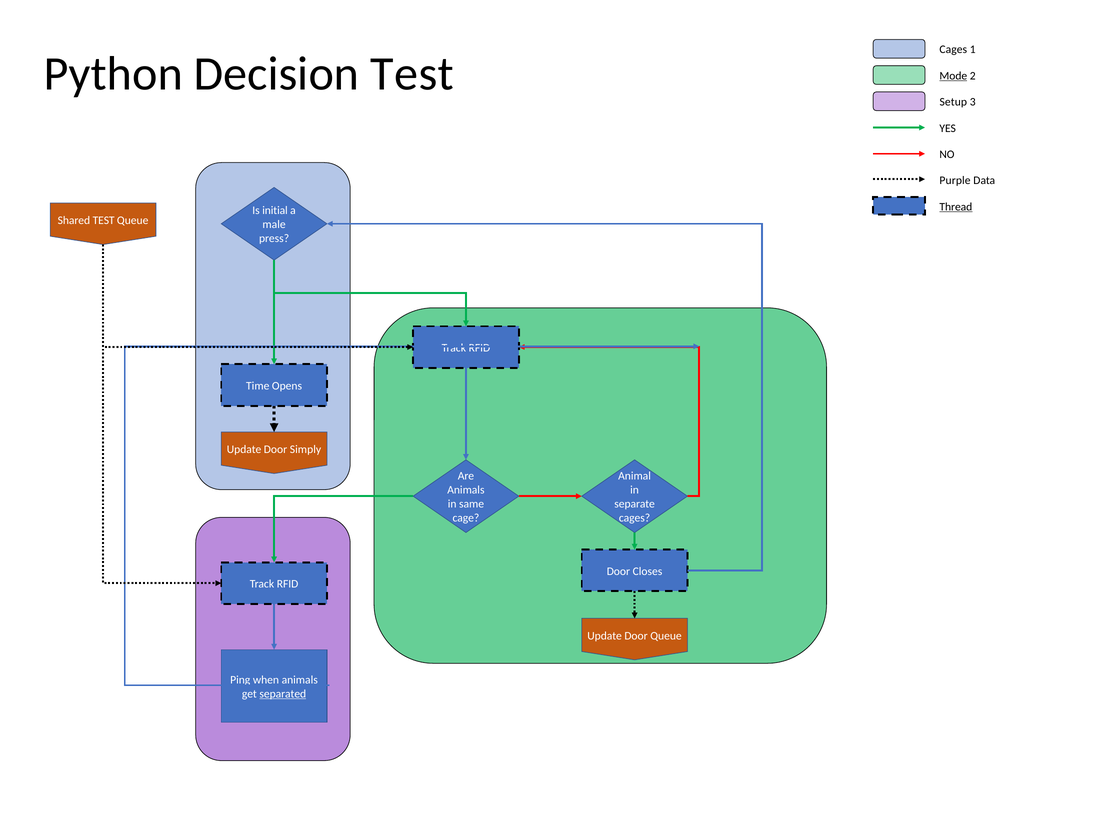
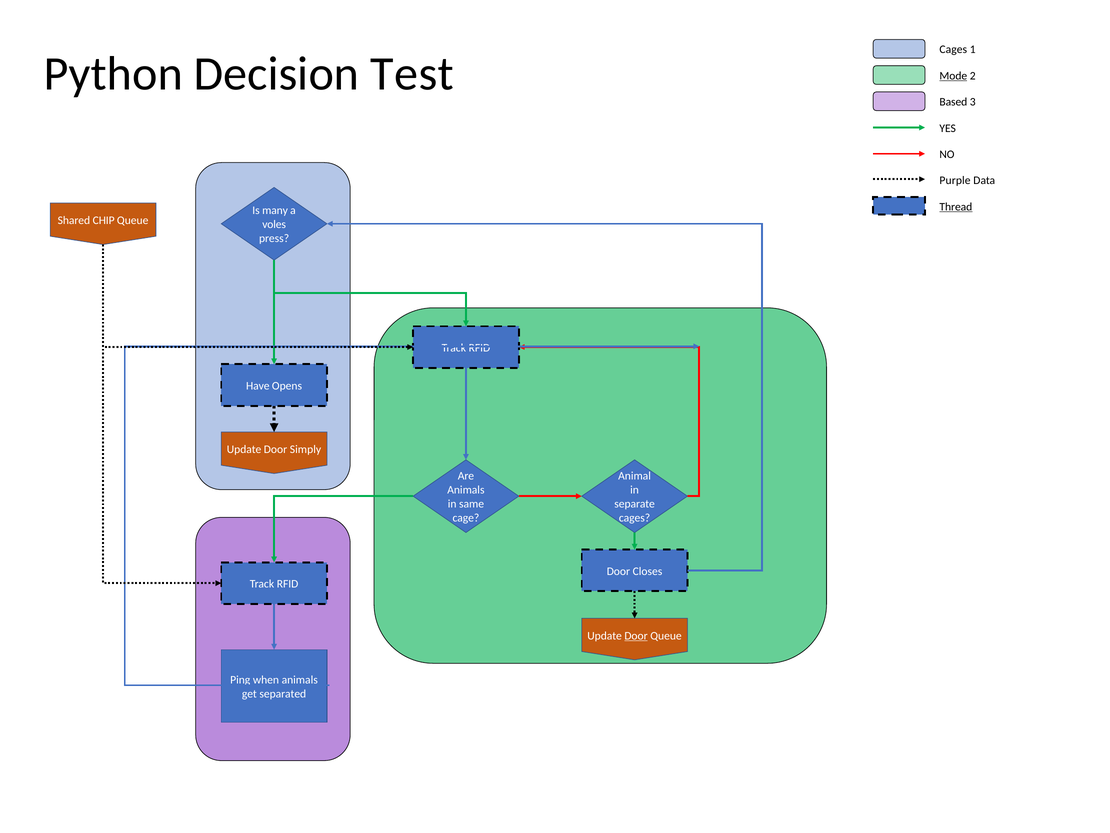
Setup: Setup -> Based (953, 102)
initial: initial -> many (275, 211)
Shared TEST: TEST -> CHIP (104, 220)
male: male -> voles (274, 224)
Time: Time -> Have (258, 386)
Door underline: none -> present (636, 635)
separated underline: present -> none (283, 693)
